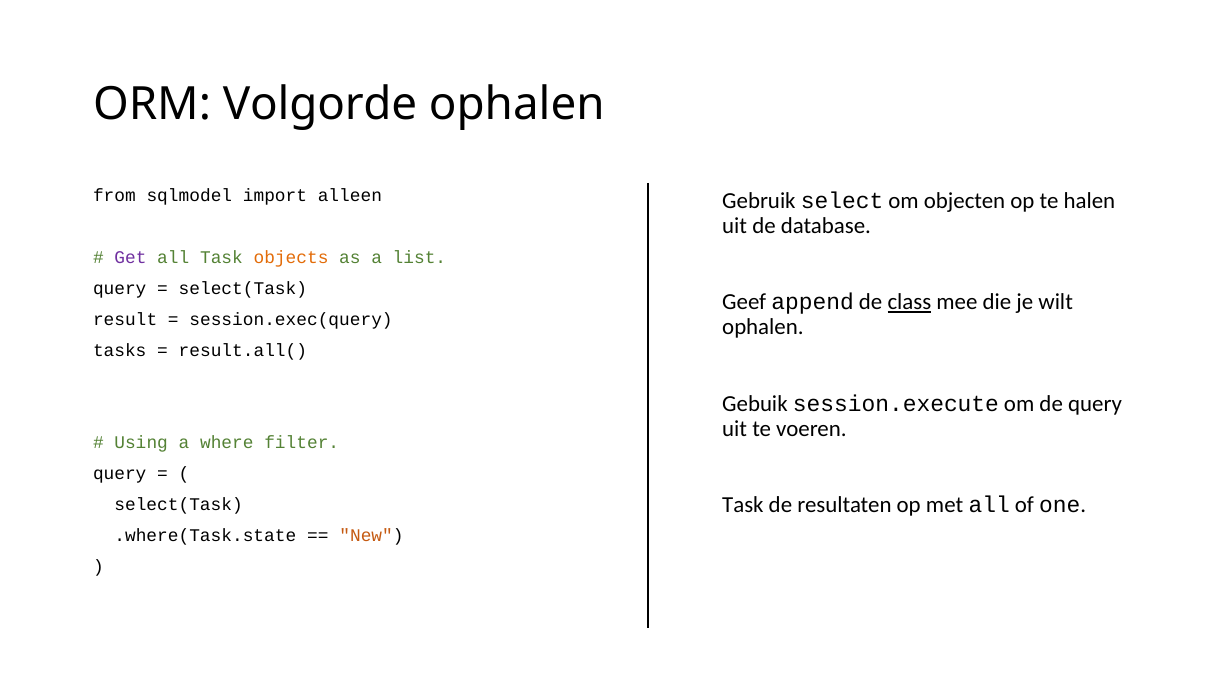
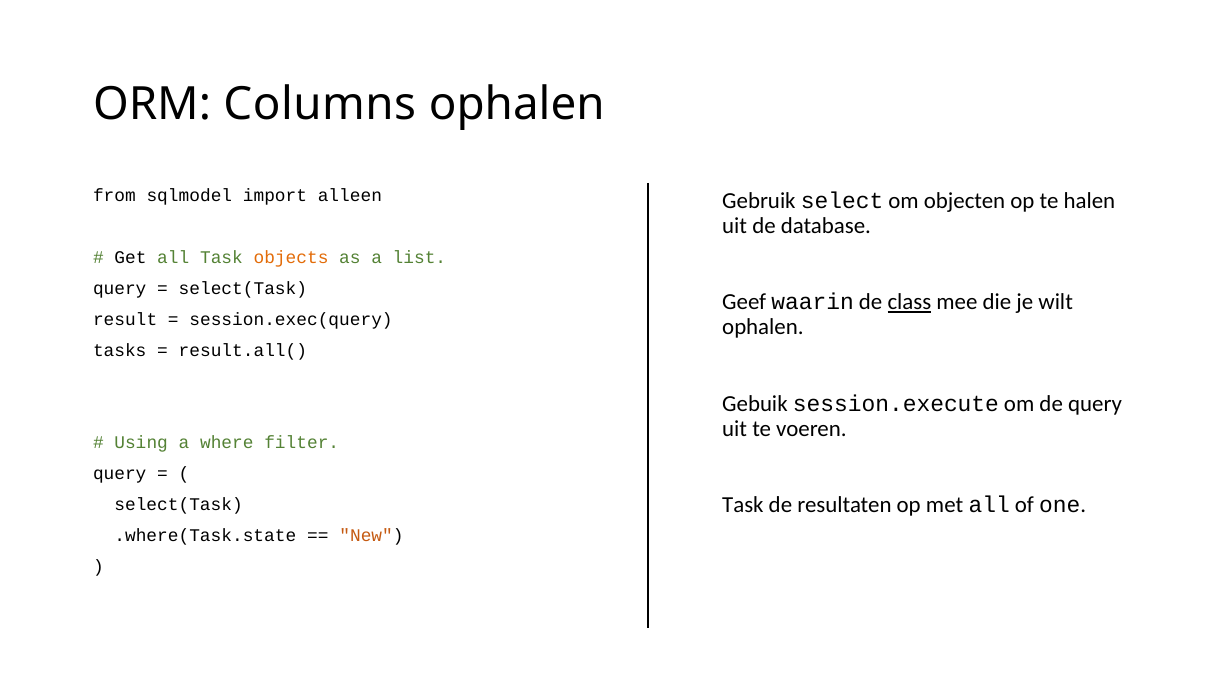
Volgorde: Volgorde -> Columns (320, 105)
Get colour: purple -> black (130, 258)
append: append -> waarin (813, 302)
